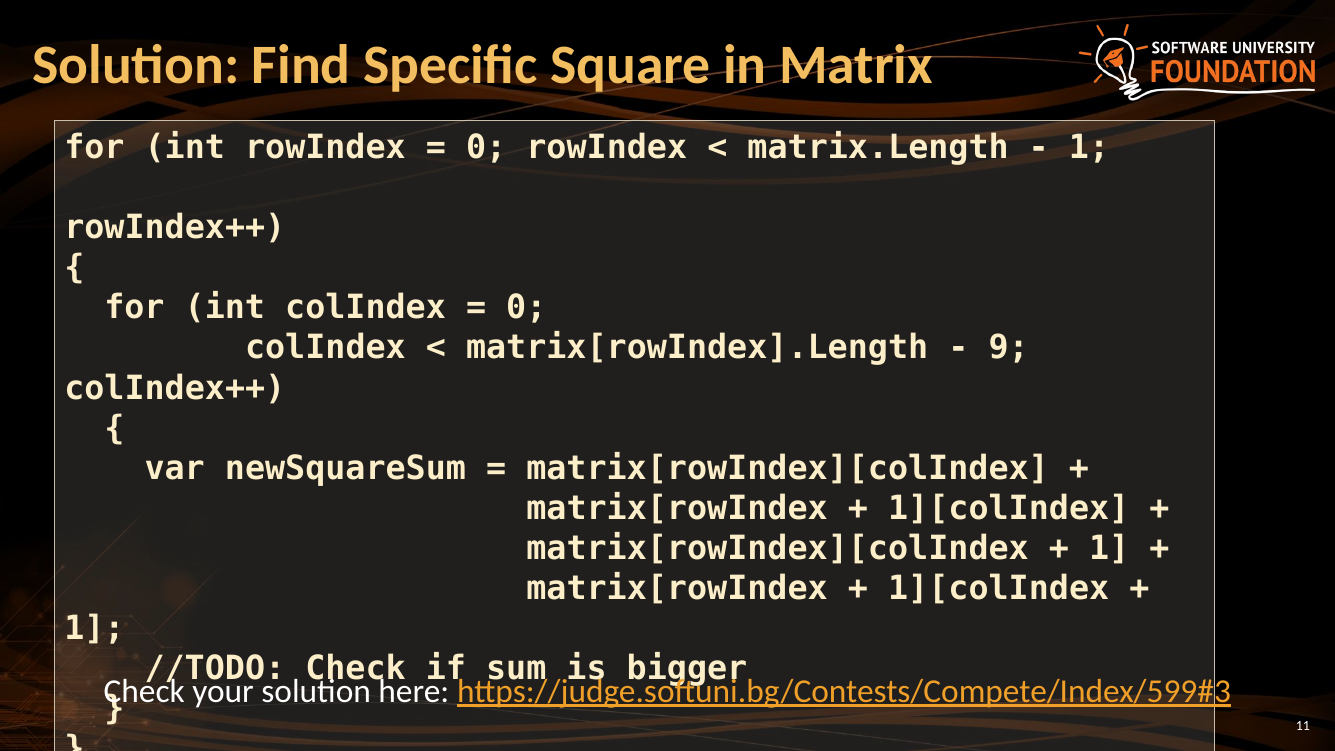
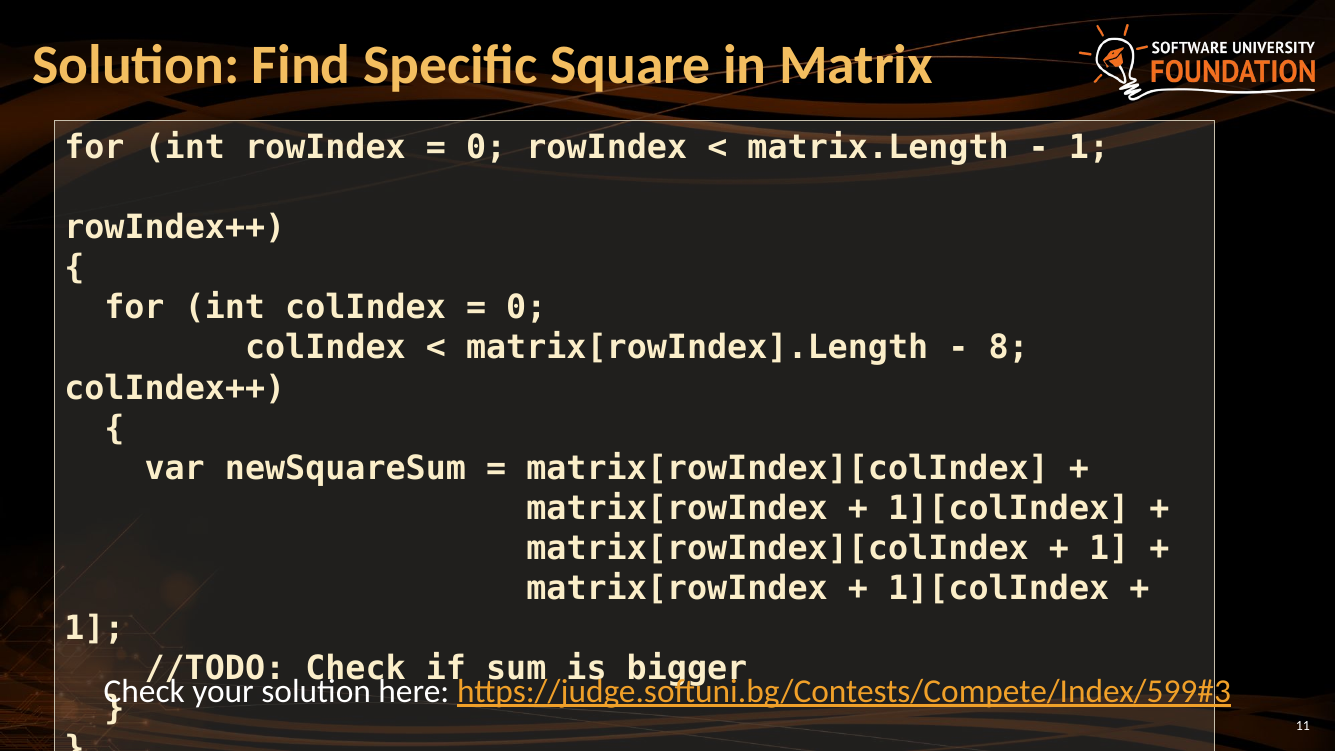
9: 9 -> 8 (1009, 348)
